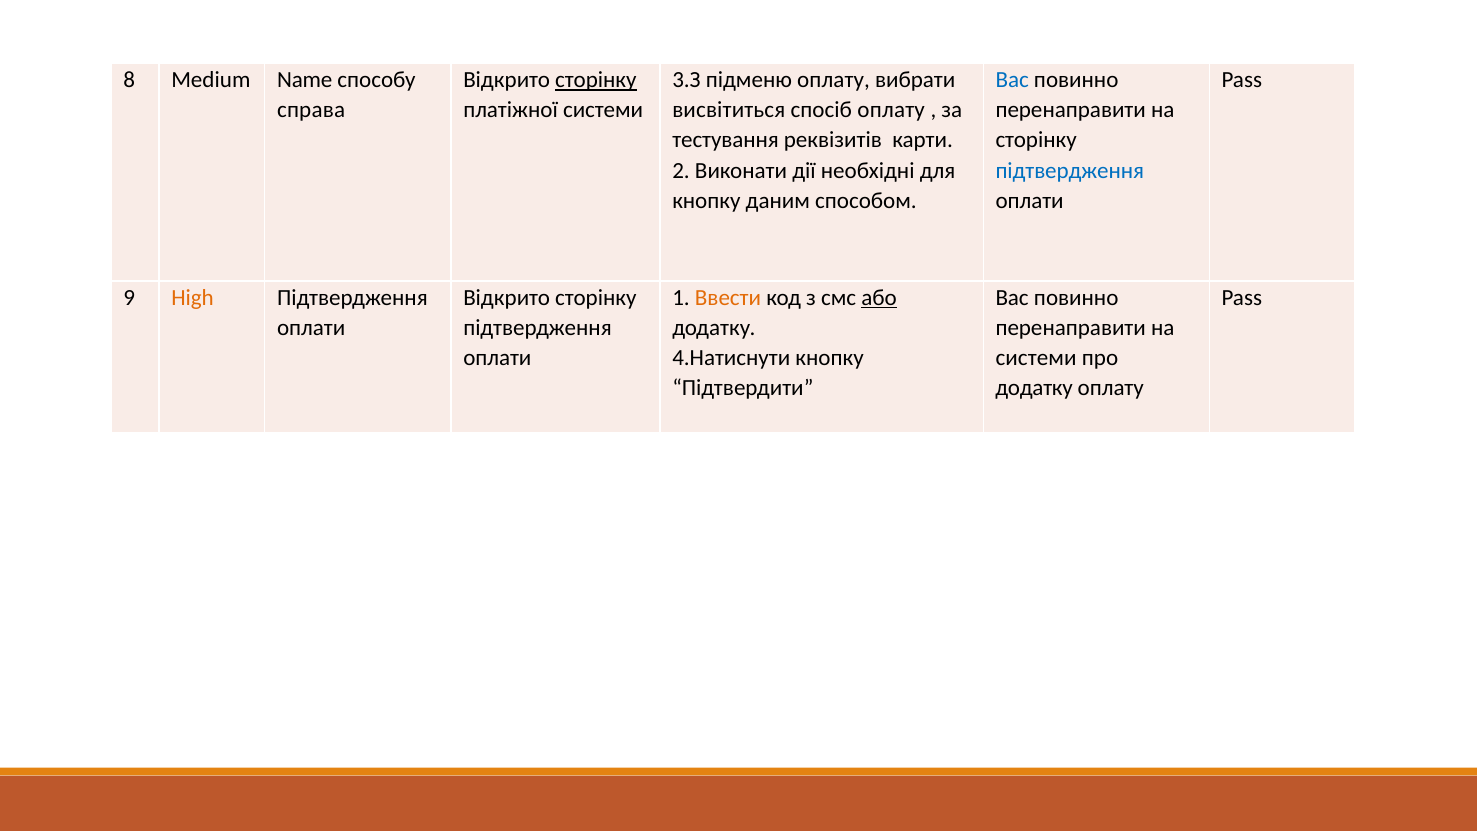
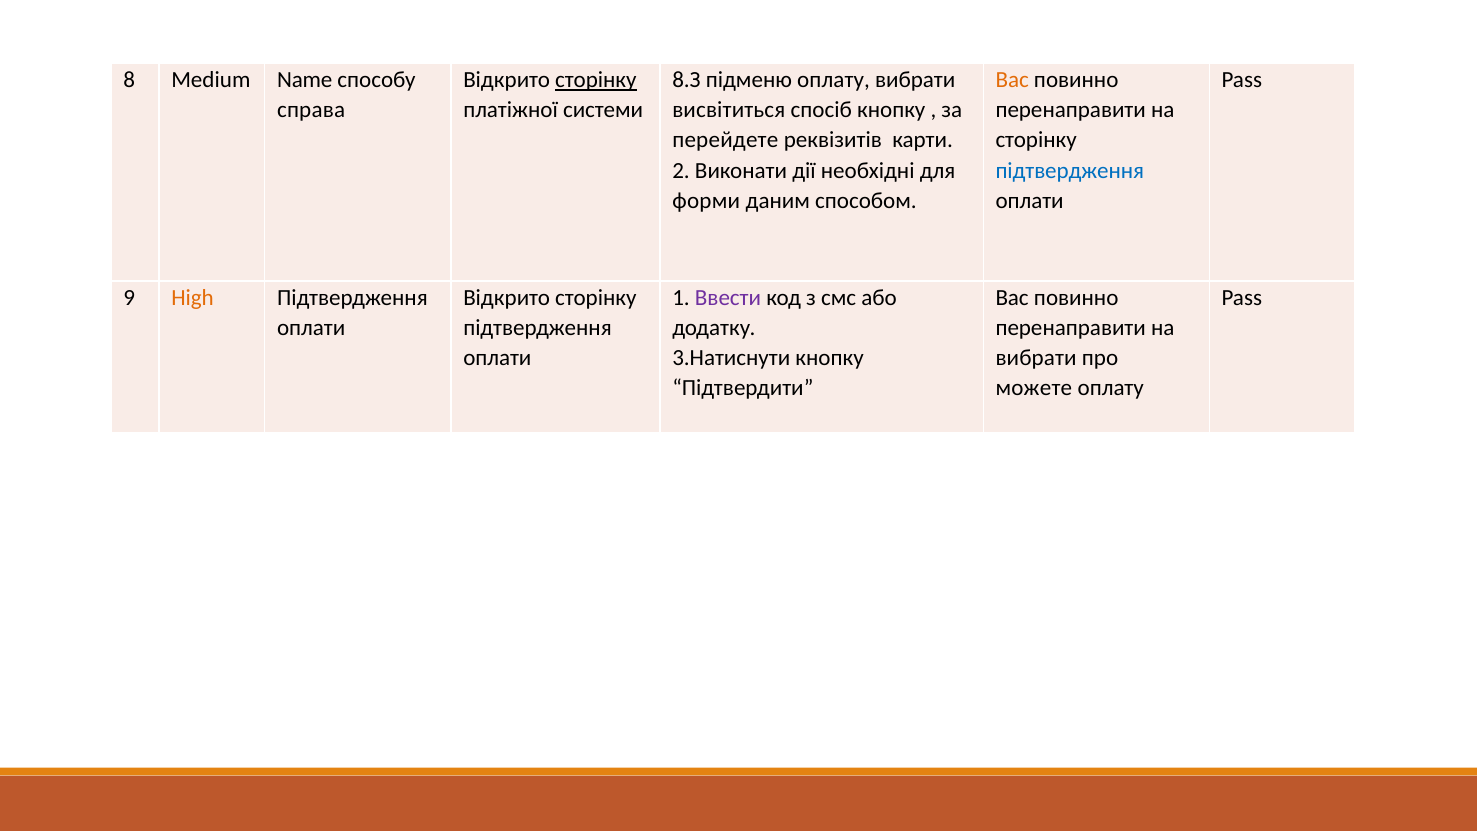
3.З: 3.З -> 8.З (686, 80)
Вас colour: blue -> orange (1012, 80)
спосіб оплату: оплату -> кнопку (891, 110)
тестування: тестування -> перейдете (725, 140)
кнопку: кнопку -> форми (706, 201)
Ввести colour: orange -> purple (728, 297)
або underline: present -> none (879, 297)
4.Натиснути: 4.Натиснути -> 3.Натиснути (731, 358)
системи: системи -> вибрати (1036, 358)
додатку: додатку -> можете (1034, 388)
